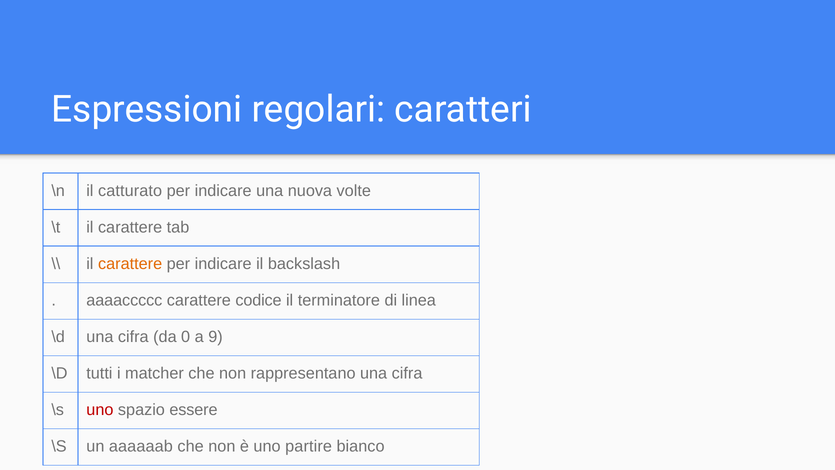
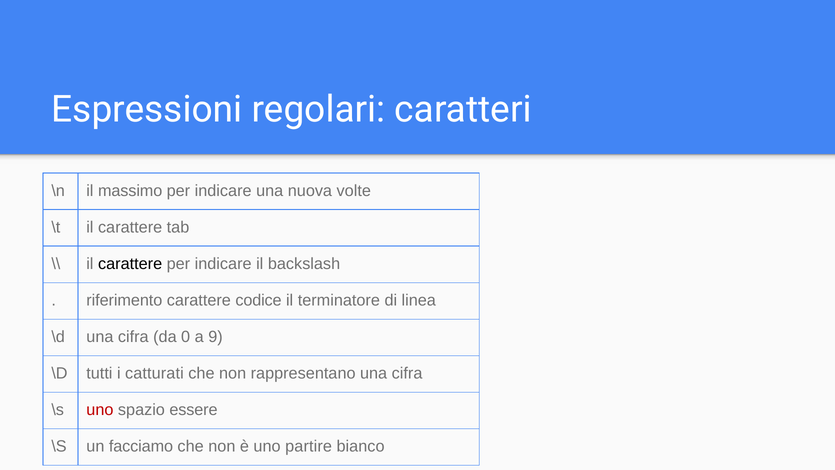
catturato: catturato -> massimo (130, 191)
carattere colour: orange -> black (130, 264)
aaaaccccc: aaaaccccc -> riferimento (124, 300)
matcher: matcher -> catturati (154, 373)
aaaaaab: aaaaaab -> facciamo (141, 446)
